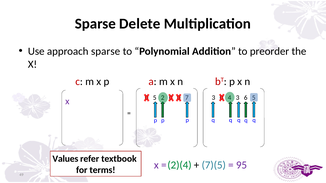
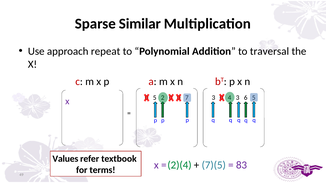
Delete: Delete -> Similar (140, 24)
approach sparse: sparse -> repeat (106, 51)
preorder: preorder -> traversal (269, 51)
95: 95 -> 83 (241, 165)
